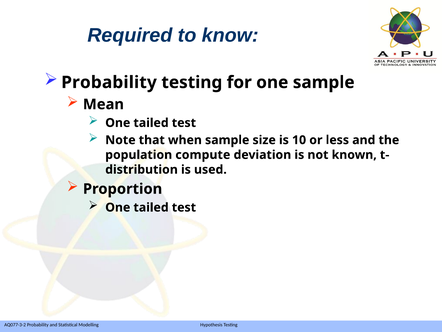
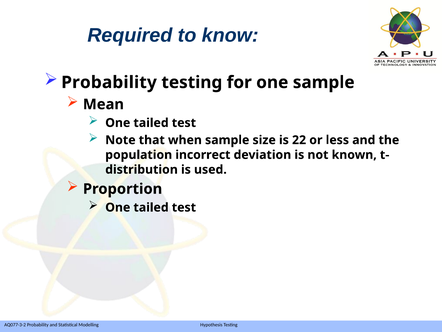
10: 10 -> 22 (299, 140)
compute: compute -> incorrect (203, 155)
